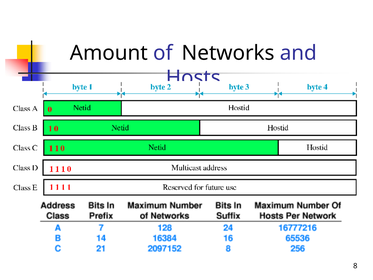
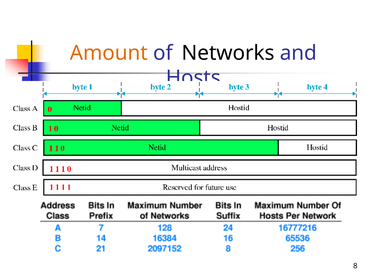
Amount colour: black -> orange (109, 53)
